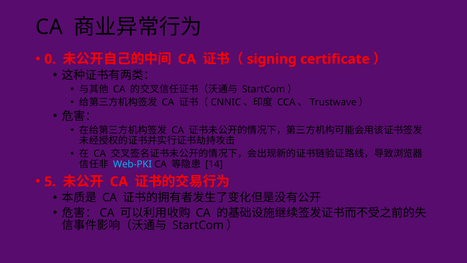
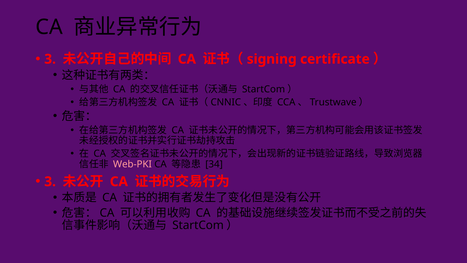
0: 0 -> 3 (50, 59)
Web-PKI colour: light blue -> pink (132, 164)
14: 14 -> 34 (214, 164)
5: 5 -> 3 (50, 181)
